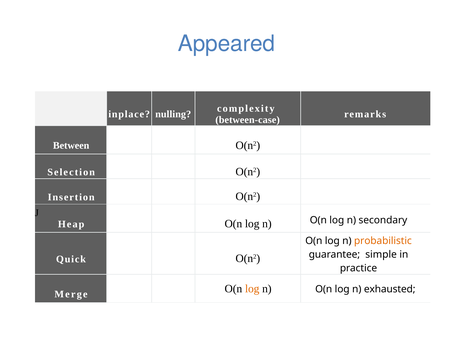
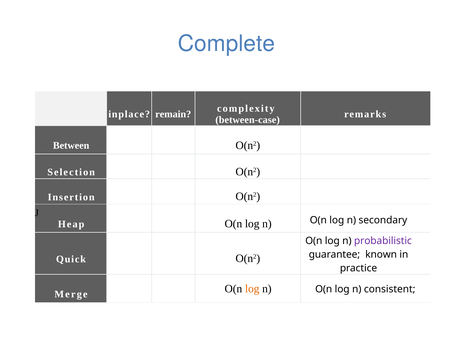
Appeared: Appeared -> Complete (226, 43)
nulling: nulling -> remain (173, 114)
probabilistic colour: orange -> purple (383, 241)
simple: simple -> known (381, 254)
exhausted: exhausted -> consistent (390, 289)
